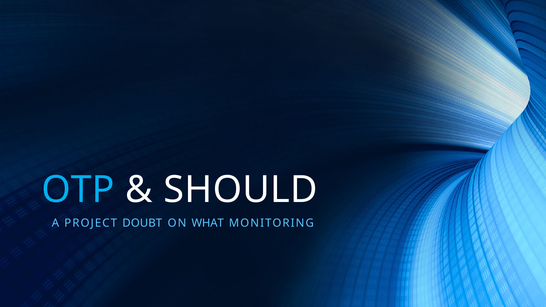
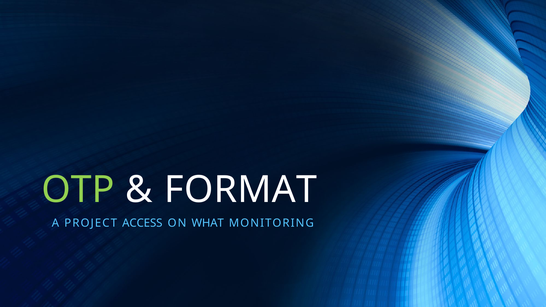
OTP colour: light blue -> light green (78, 190)
SHOULD: SHOULD -> FORMAT (241, 190)
DOUBT: DOUBT -> ACCESS (142, 223)
